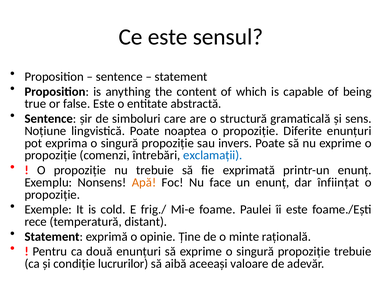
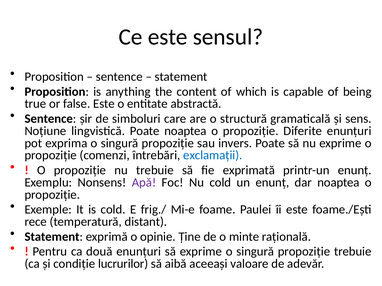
Apă colour: orange -> purple (144, 183)
Nu face: face -> cold (220, 183)
dar înființat: înființat -> noaptea (338, 183)
